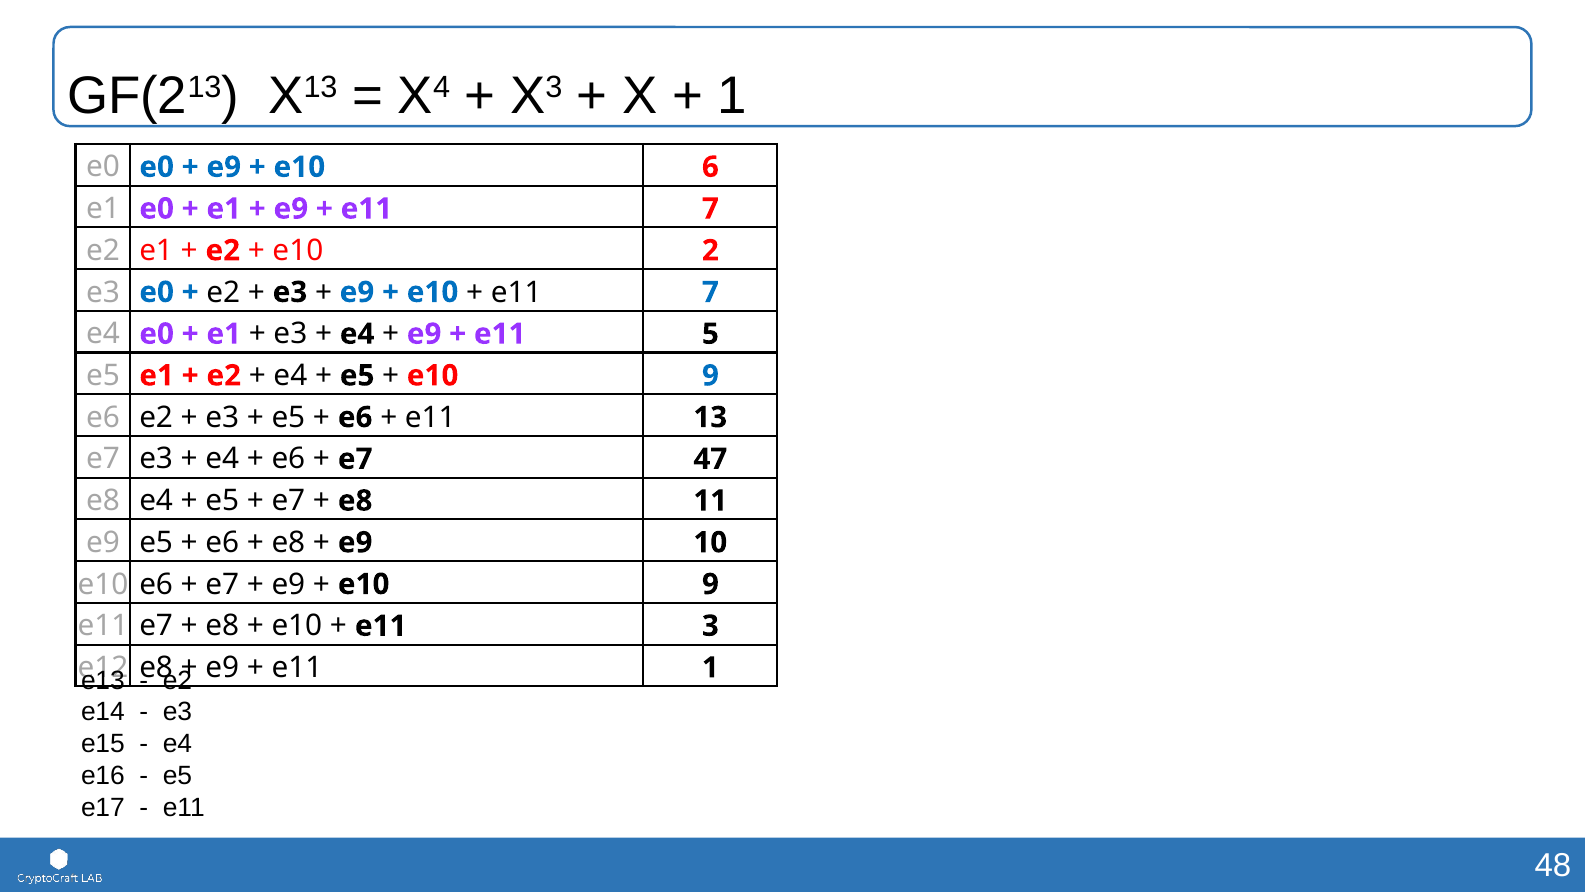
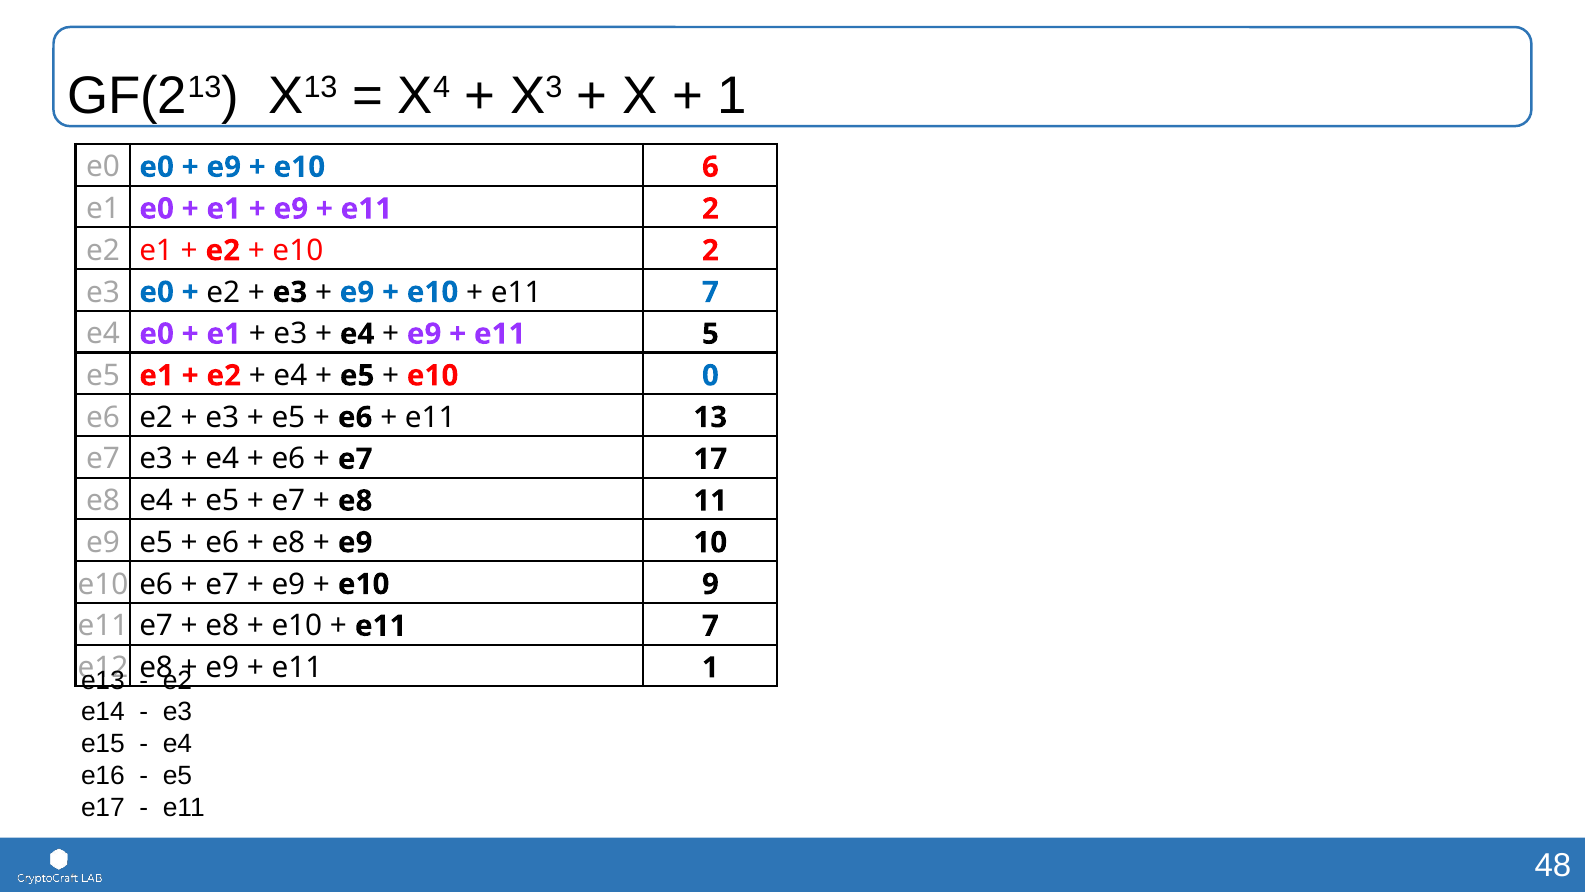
7: 7 -> 2 (710, 209)
9: 9 -> 0 (710, 375)
47: 47 -> 17 (710, 459)
3: 3 -> 7 (710, 626)
